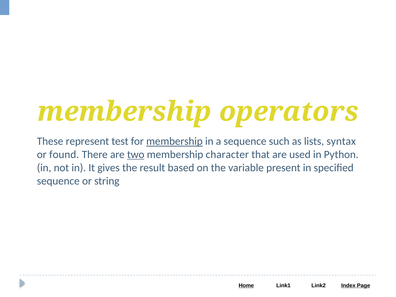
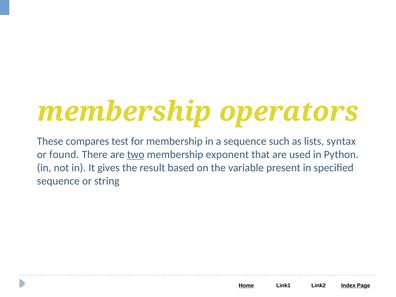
represent: represent -> compares (87, 141)
membership underline: present -> none (174, 141)
character: character -> exponent (227, 155)
